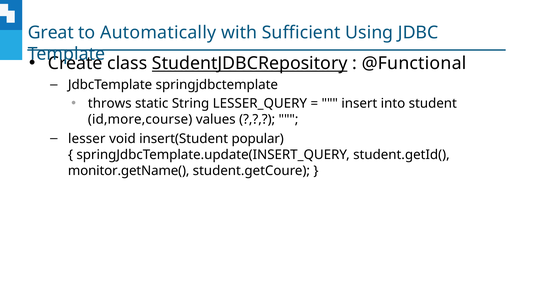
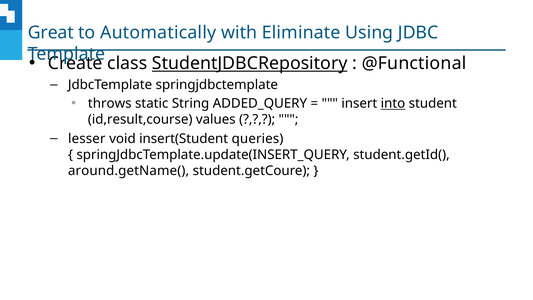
Sufficient: Sufficient -> Eliminate (301, 33)
LESSER_QUERY: LESSER_QUERY -> ADDED_QUERY (260, 103)
into underline: none -> present (393, 103)
id,more,course: id,more,course -> id,result,course (140, 119)
popular: popular -> queries (258, 139)
monitor.getName(: monitor.getName( -> around.getName( (129, 171)
